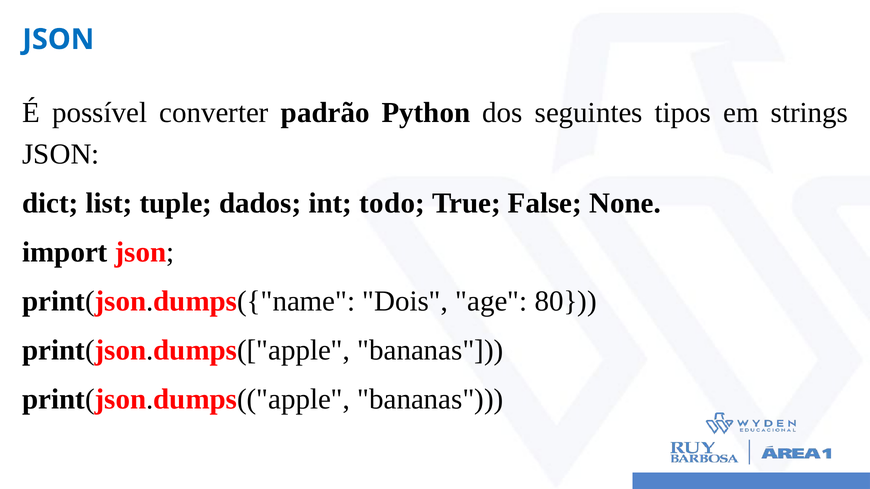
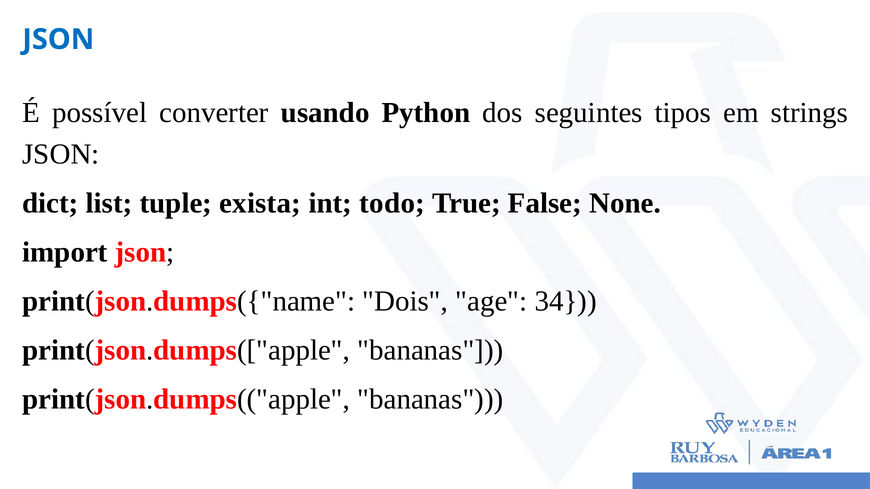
padrão: padrão -> usando (325, 113)
dados: dados -> exista (260, 204)
80: 80 -> 34 (566, 302)
